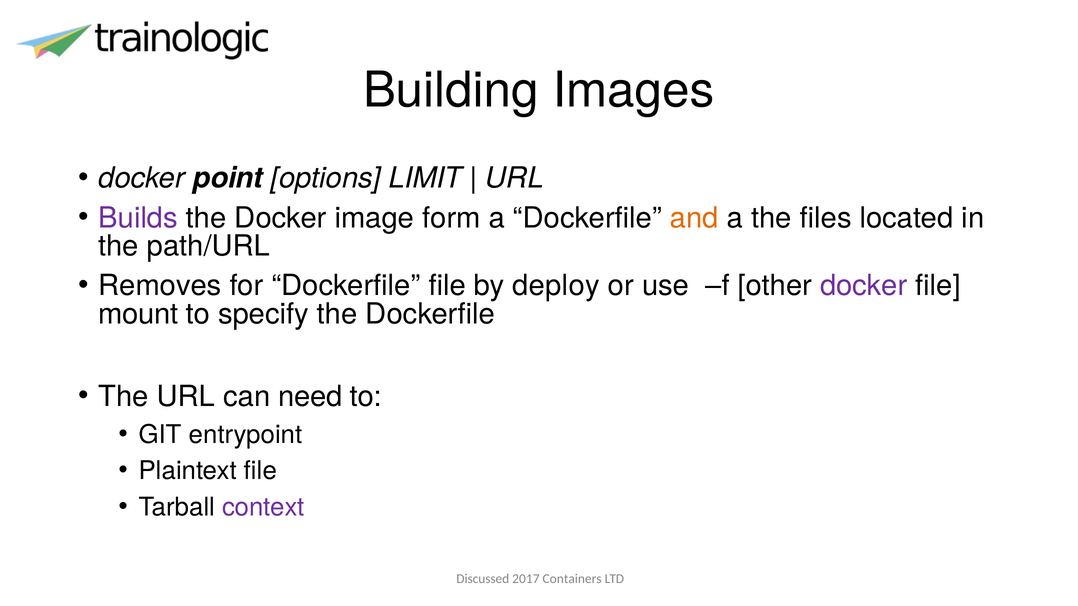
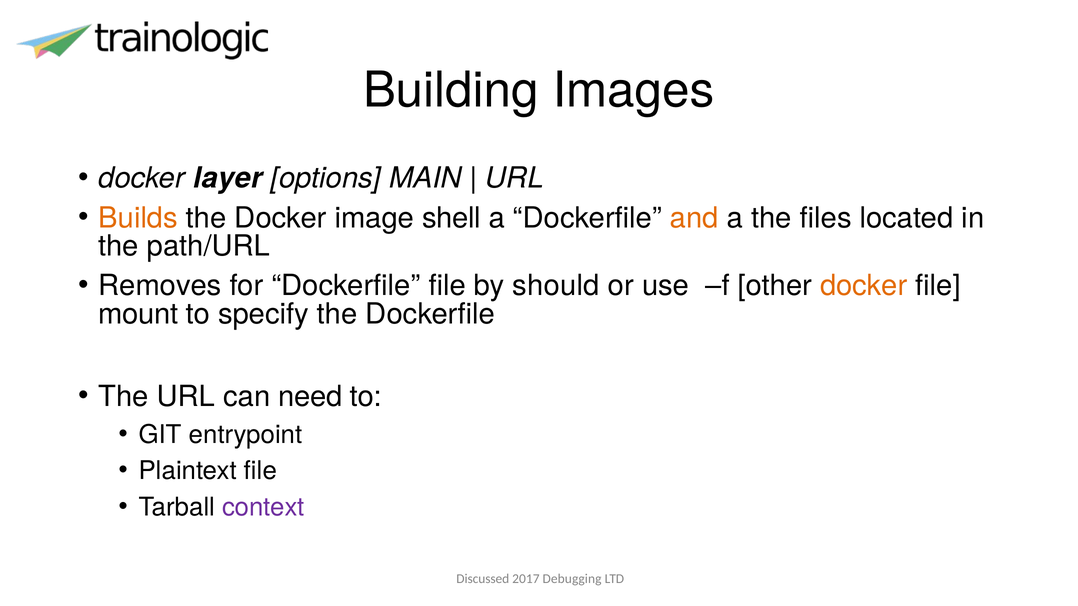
point: point -> layer (228, 178)
LIMIT: LIMIT -> MAIN (425, 178)
Builds colour: purple -> orange (138, 218)
form: form -> shell (452, 218)
deploy: deploy -> should (556, 286)
docker colour: purple -> orange (864, 286)
Containers: Containers -> Debugging (572, 579)
